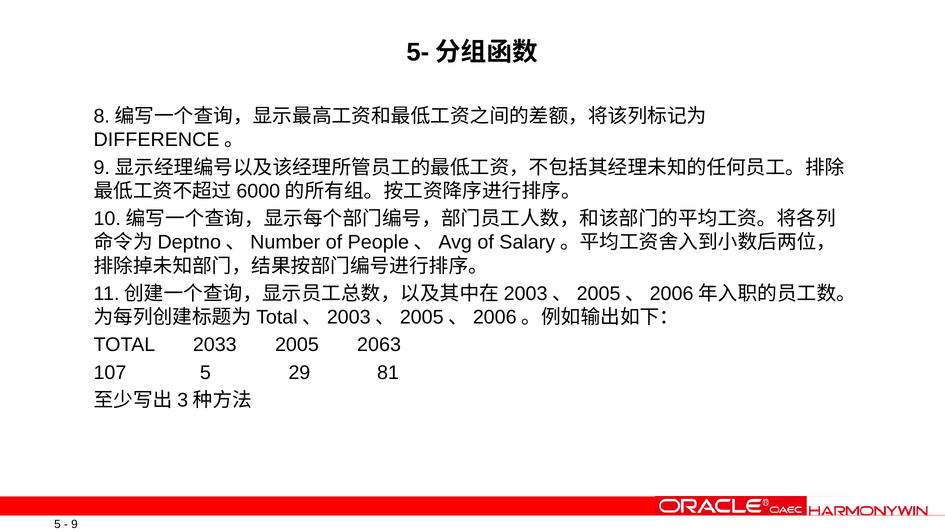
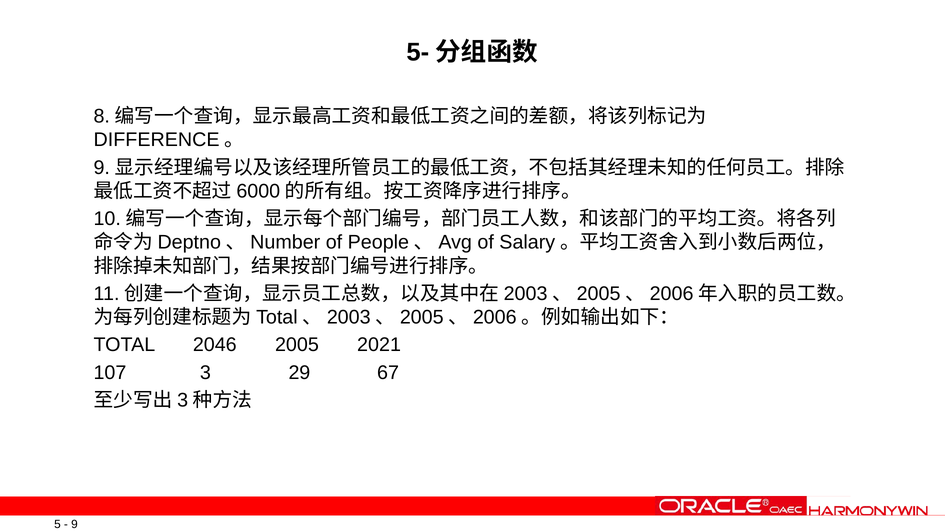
2033: 2033 -> 2046 (215, 345)
2063: 2063 -> 2021 (379, 345)
107 5: 5 -> 3 (205, 372)
81: 81 -> 67 (388, 372)
